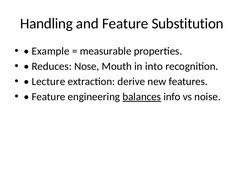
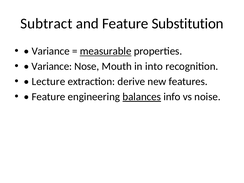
Handling: Handling -> Subtract (46, 24)
Example: Example -> Variance (51, 51)
measurable underline: none -> present (106, 51)
Reduces: Reduces -> Variance (52, 66)
